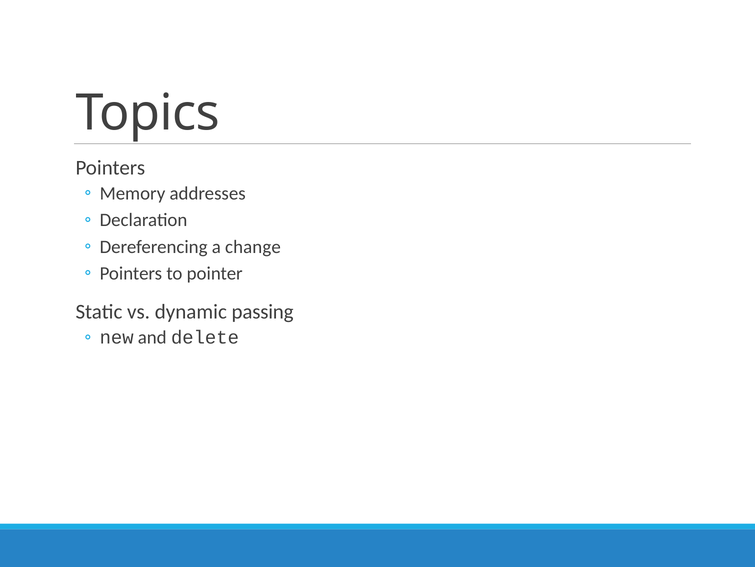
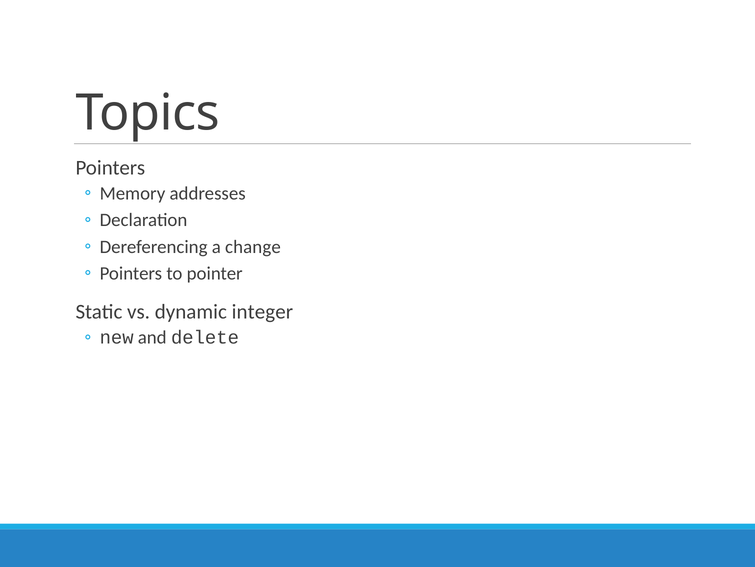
passing: passing -> integer (262, 311)
